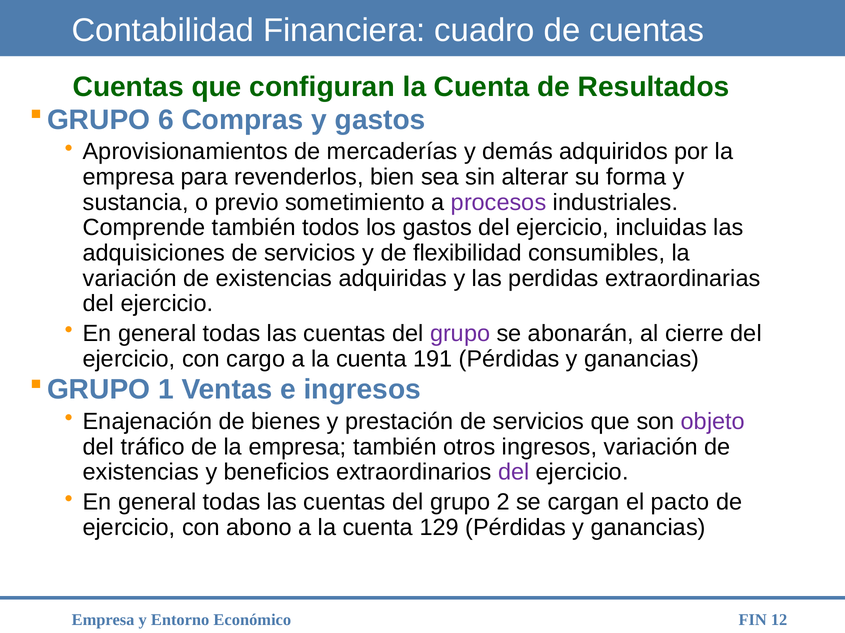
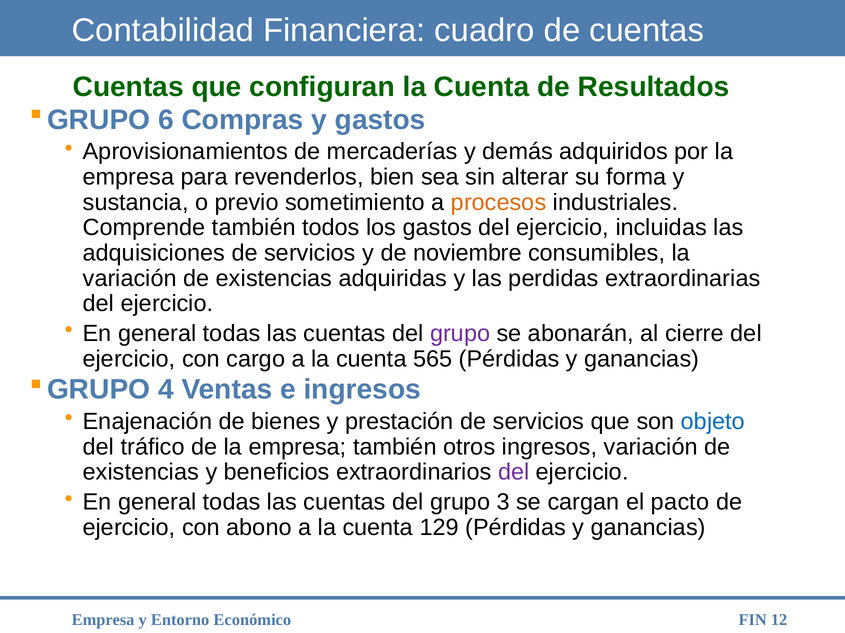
procesos colour: purple -> orange (499, 203)
flexibilidad: flexibilidad -> noviembre (467, 253)
191: 191 -> 565 (433, 359)
1: 1 -> 4 (166, 390)
objeto colour: purple -> blue (713, 422)
2: 2 -> 3 (503, 503)
